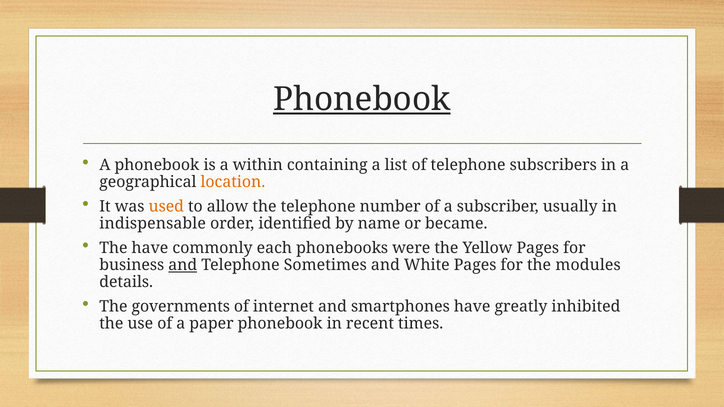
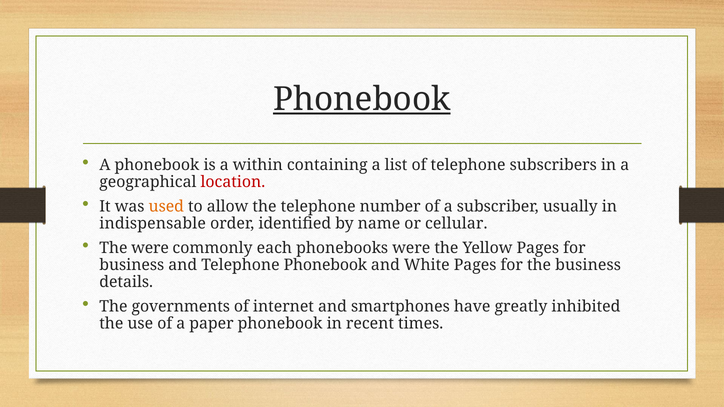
location colour: orange -> red (233, 182)
became: became -> cellular (456, 224)
The have: have -> were (150, 248)
and underline: present -> none (183, 265)
Telephone Sometimes: Sometimes -> Phonebook (325, 265)
the modules: modules -> business (588, 265)
